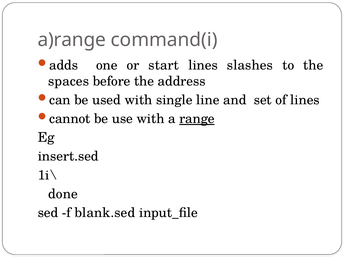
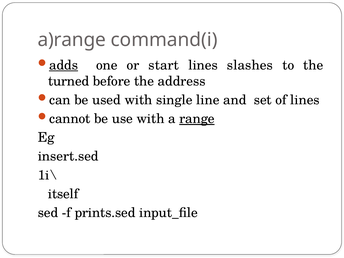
adds underline: none -> present (64, 65)
spaces: spaces -> turned (69, 81)
done: done -> itself (63, 194)
blank.sed: blank.sed -> prints.sed (105, 213)
